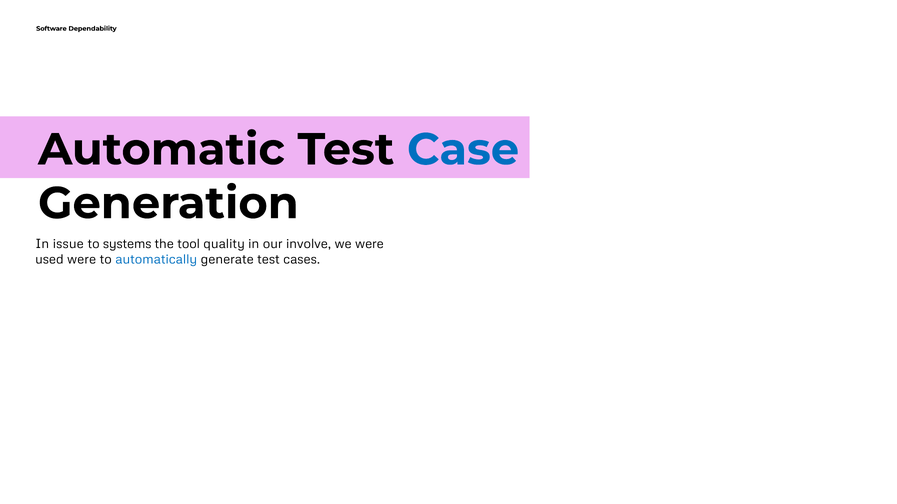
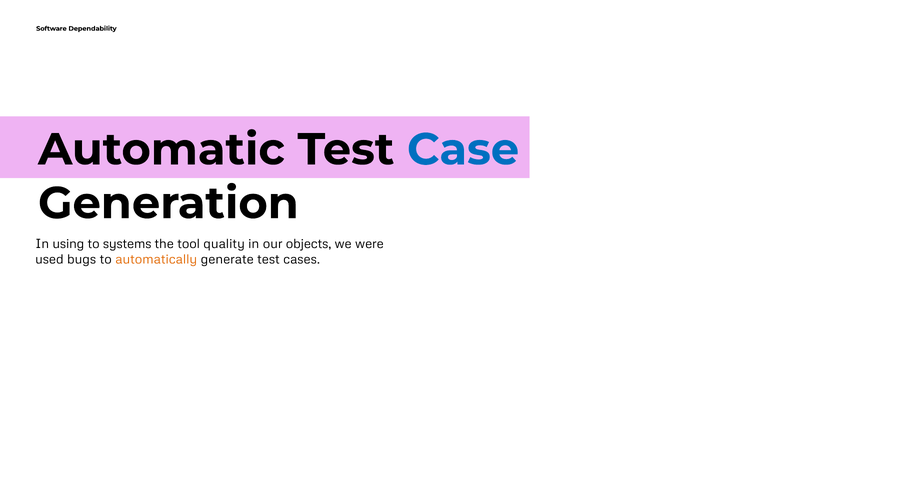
issue: issue -> using (68, 244)
involve: involve -> objects (309, 244)
used were: were -> bugs (82, 260)
automatically colour: blue -> orange (156, 260)
